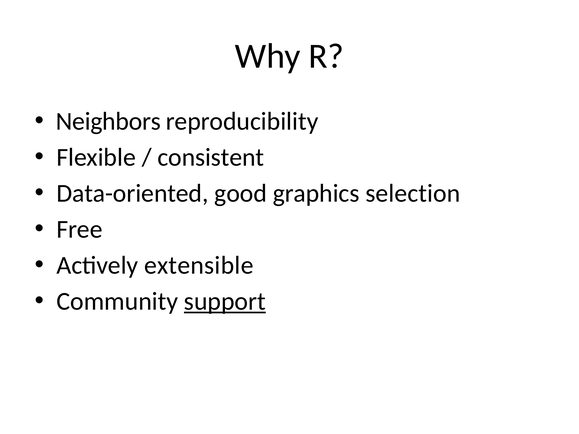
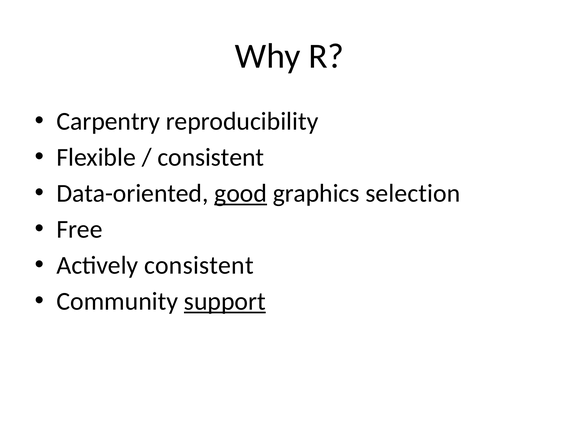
Neighbors: Neighbors -> Carpentry (108, 121)
good underline: none -> present (241, 194)
Actively extensible: extensible -> consistent (199, 266)
